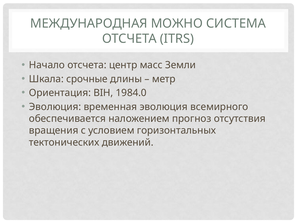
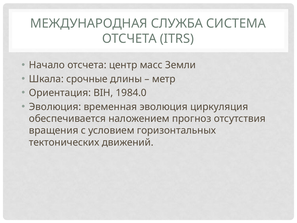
МОЖНО: МОЖНО -> СЛУЖБА (177, 23)
всемирного: всемирного -> циркуляция (219, 107)
